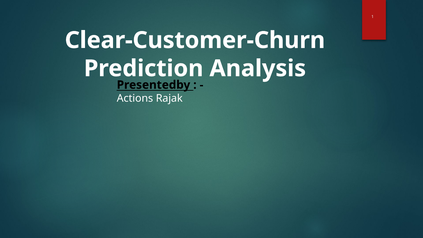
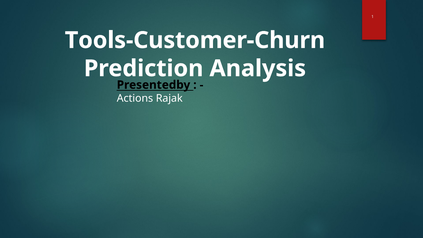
Clear-Customer-Churn: Clear-Customer-Churn -> Tools-Customer-Churn (195, 40)
